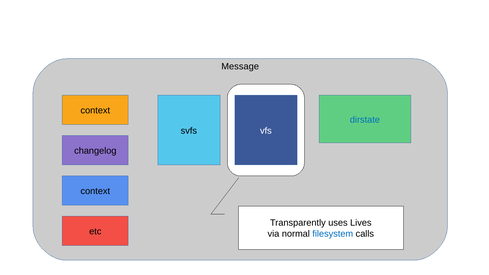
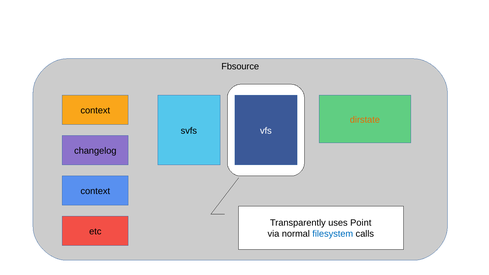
Message: Message -> Fbsource (240, 67)
dirstate colour: blue -> orange (365, 120)
Lives: Lives -> Point (361, 223)
